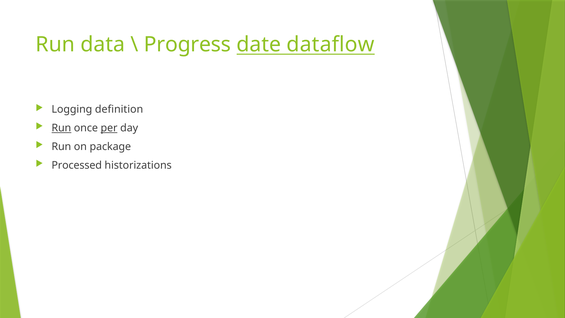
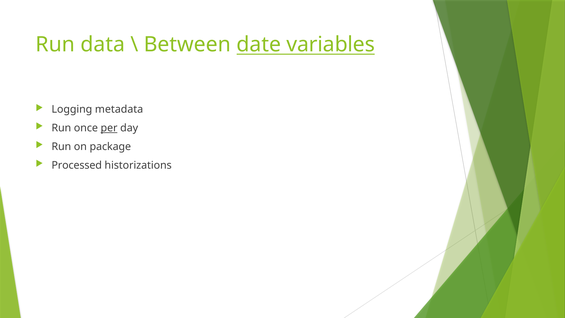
Progress: Progress -> Between (187, 45)
dataflow: dataflow -> variables (331, 45)
definition: definition -> metadata (119, 109)
Run underline: present -> none (61, 128)
